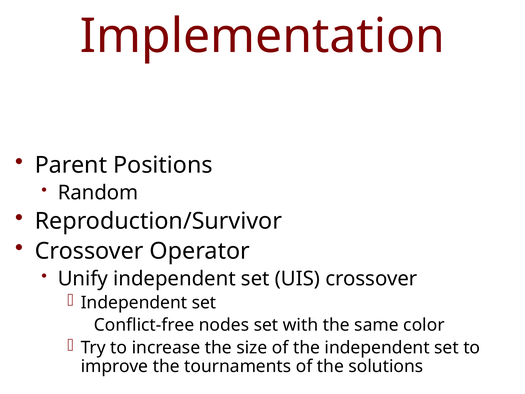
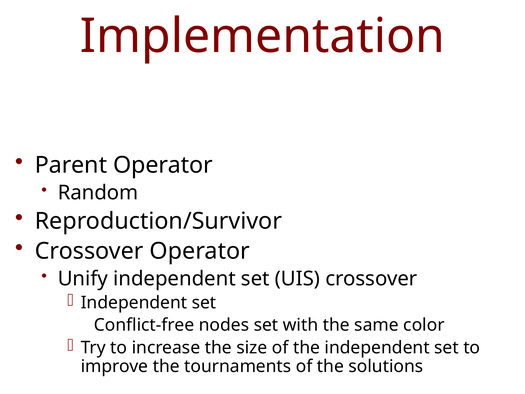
Parent Positions: Positions -> Operator (163, 165)
